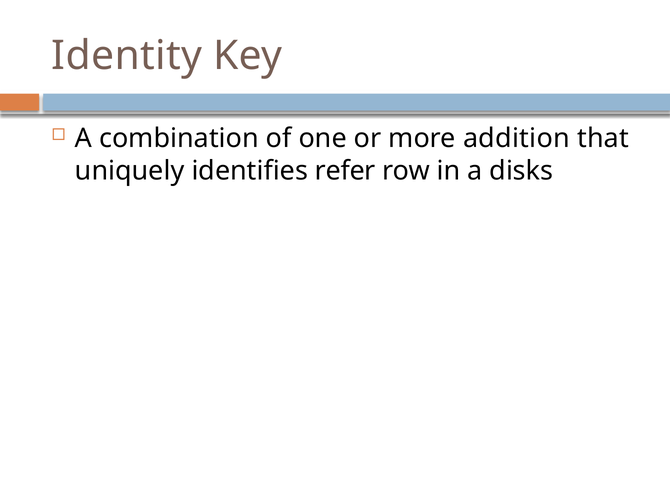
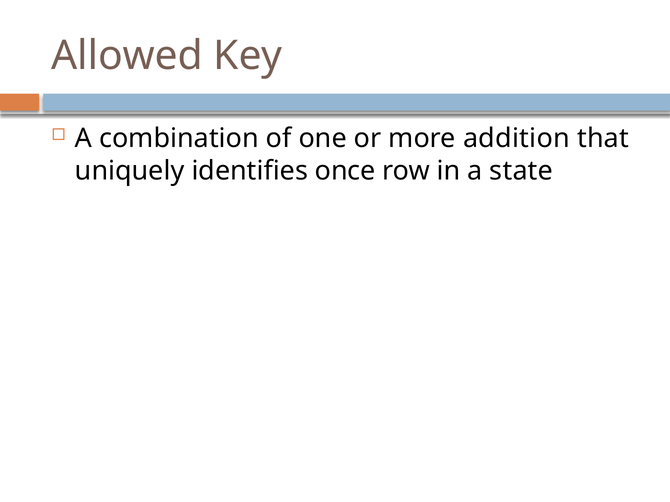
Identity: Identity -> Allowed (127, 56)
refer: refer -> once (345, 171)
disks: disks -> state (521, 171)
